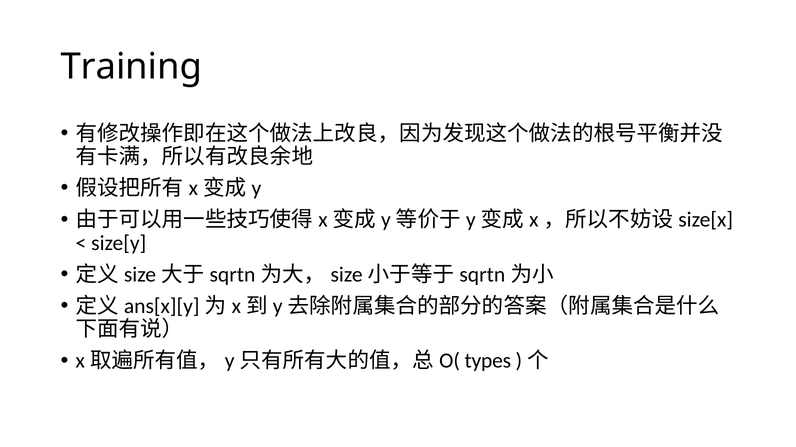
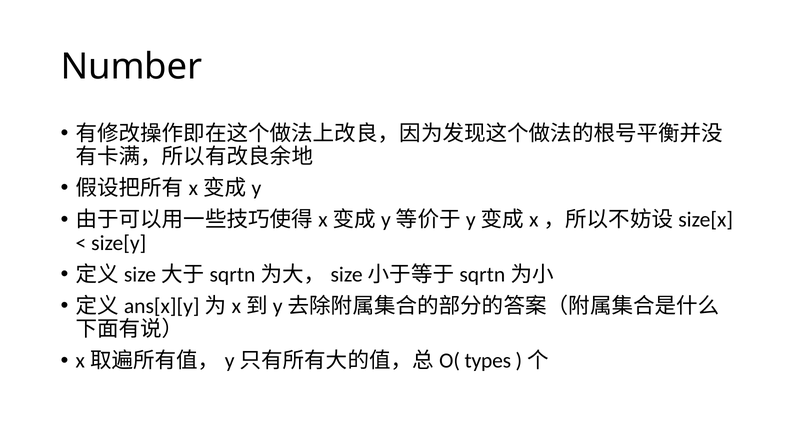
Training: Training -> Number (131, 67)
